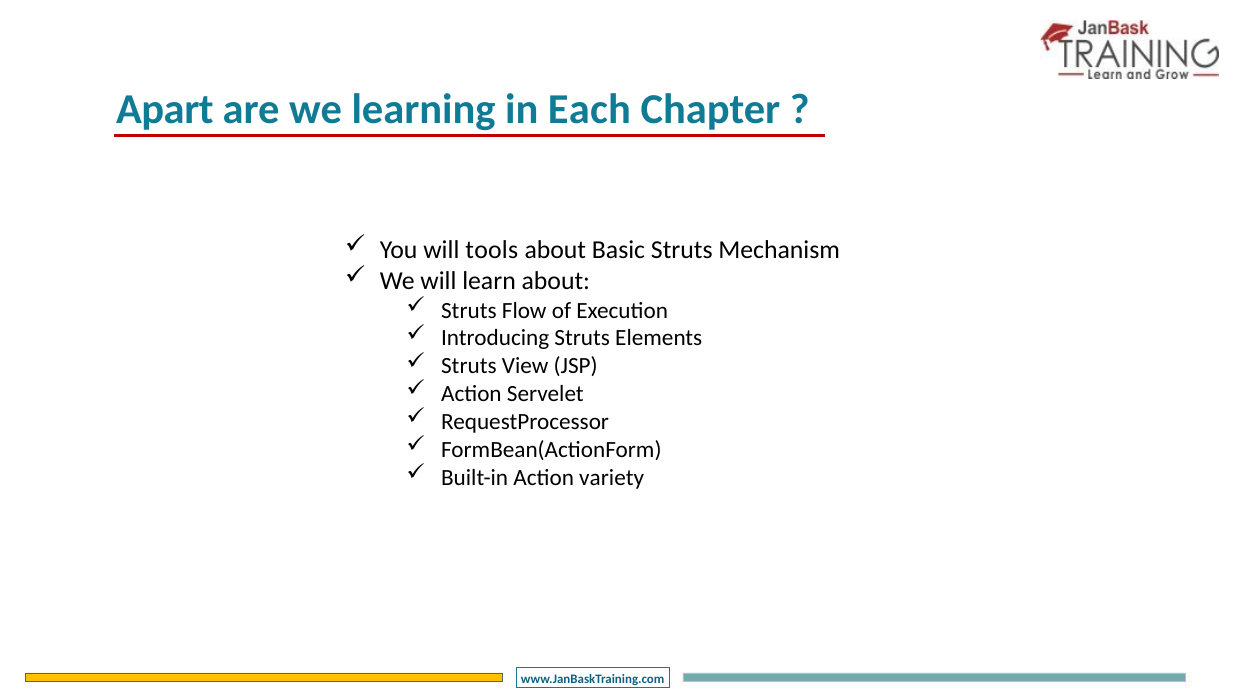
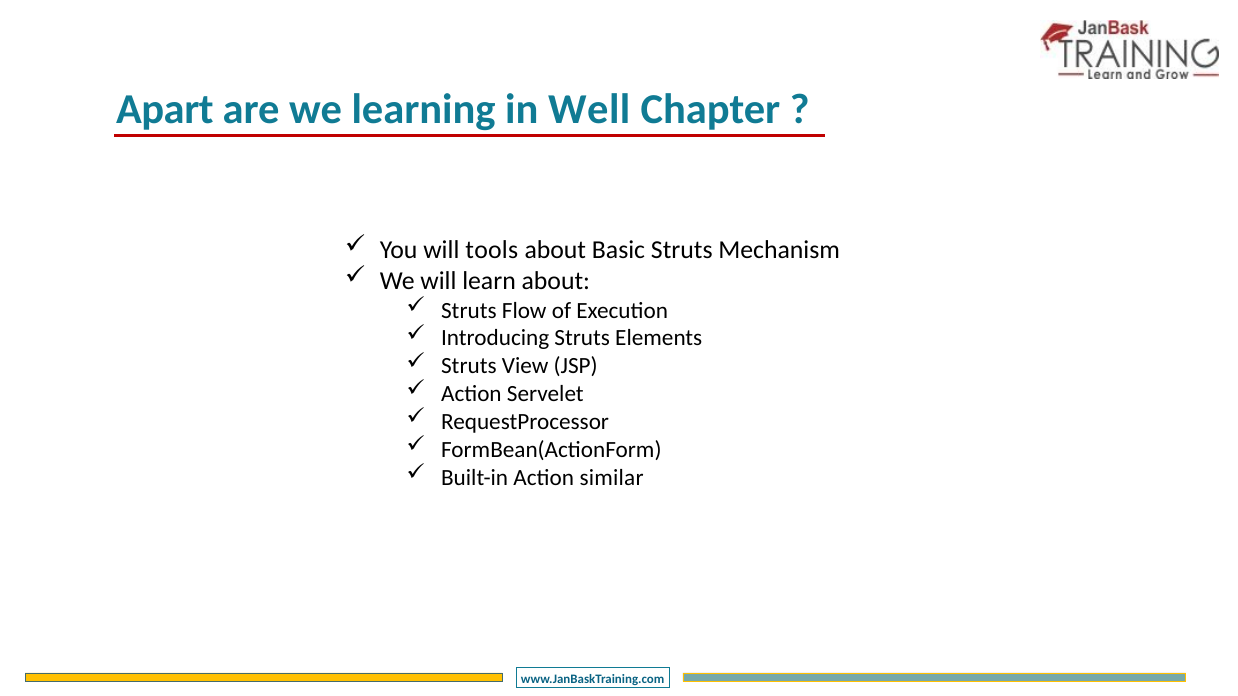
Each: Each -> Well (589, 109)
variety: variety -> similar (612, 478)
